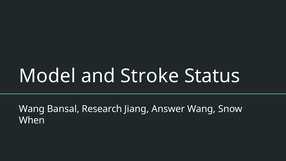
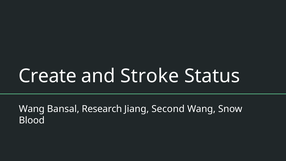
Model: Model -> Create (48, 76)
Answer: Answer -> Second (168, 109)
When: When -> Blood (32, 120)
